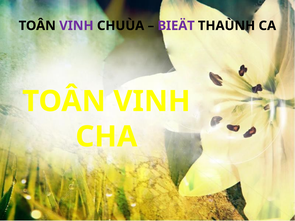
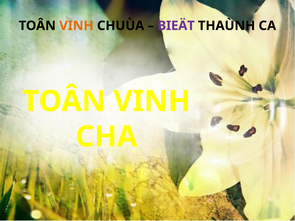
VINH colour: purple -> orange (76, 26)
